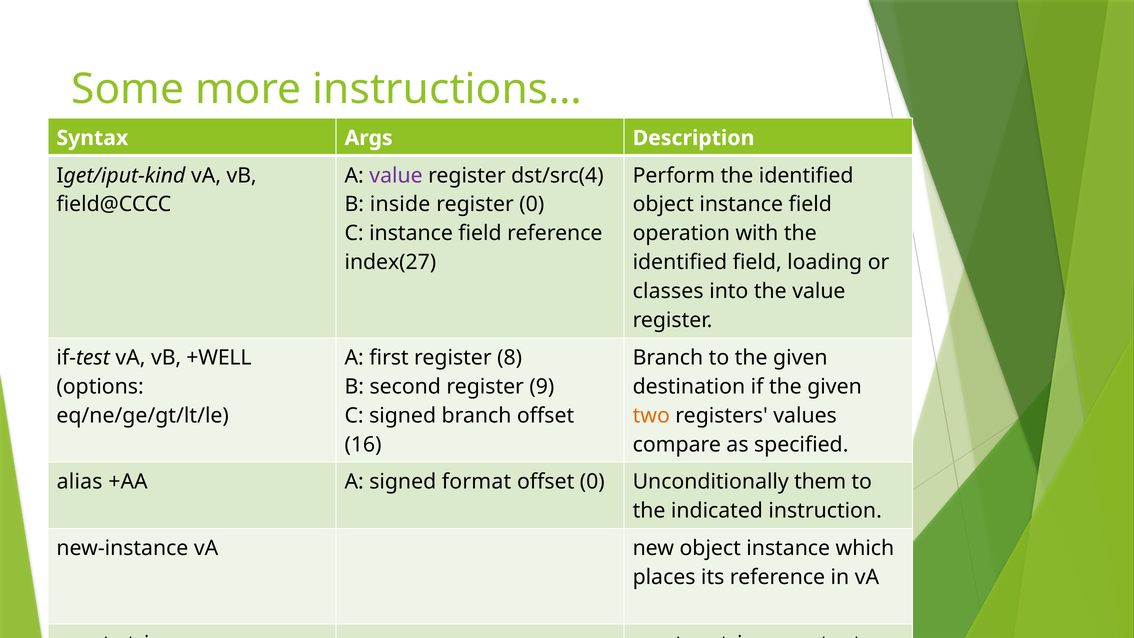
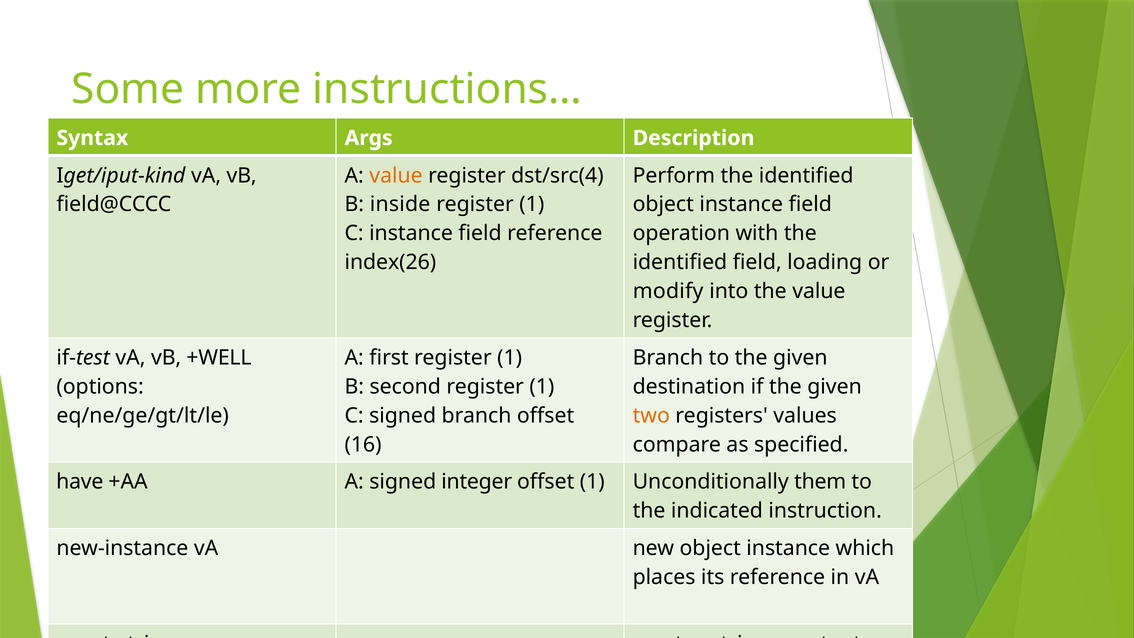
value colour: purple -> orange (396, 176)
0: 0 -> 1 (532, 204)
index(27: index(27 -> index(26 (390, 262)
classes: classes -> modify (668, 291)
first register 8: 8 -> 1 (510, 358)
second register 9: 9 -> 1 (542, 387)
alias: alias -> have (80, 482)
format: format -> integer (477, 482)
offset 0: 0 -> 1 (592, 482)
